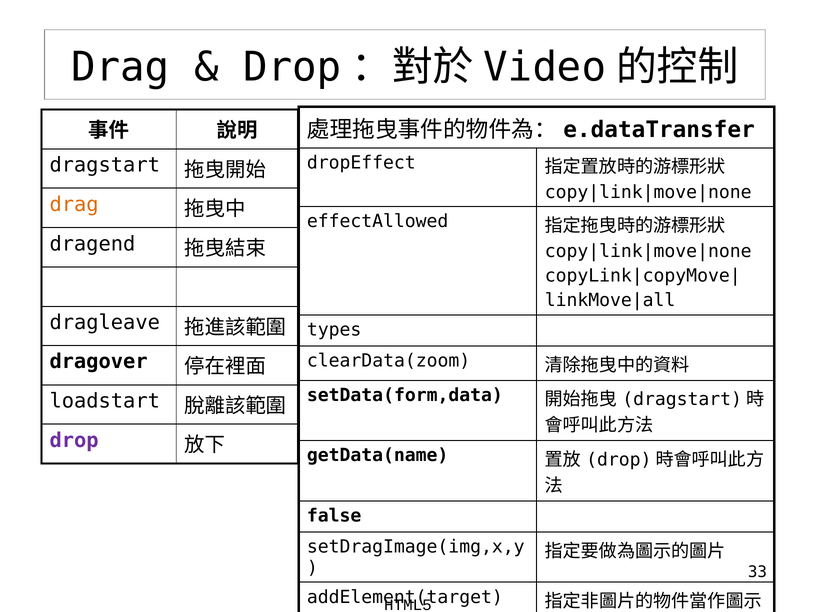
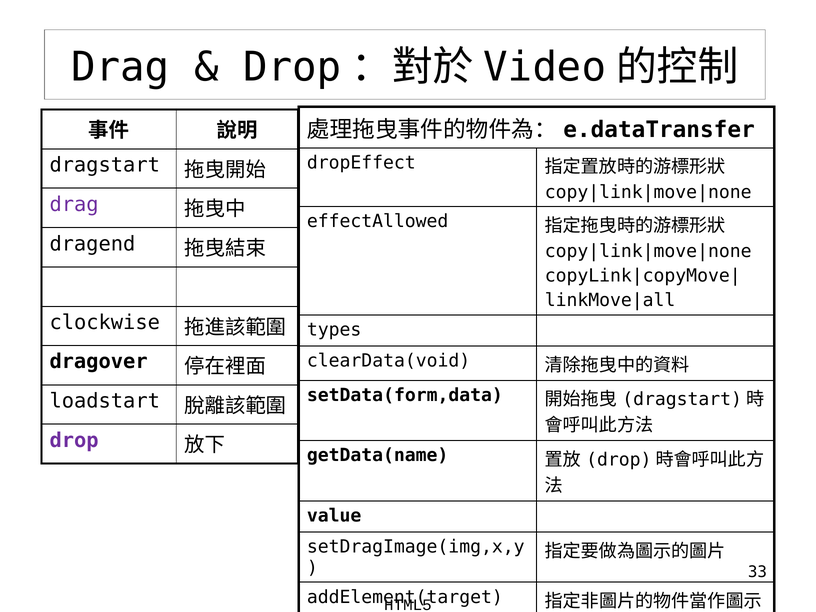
drag colour: orange -> purple (74, 204)
dragleave: dragleave -> clockwise (105, 323)
clearData(zoom: clearData(zoom -> clearData(void (389, 361)
false: false -> value (334, 516)
